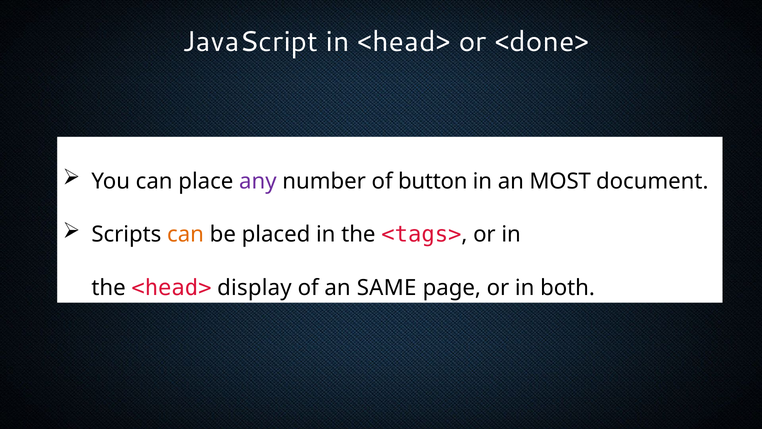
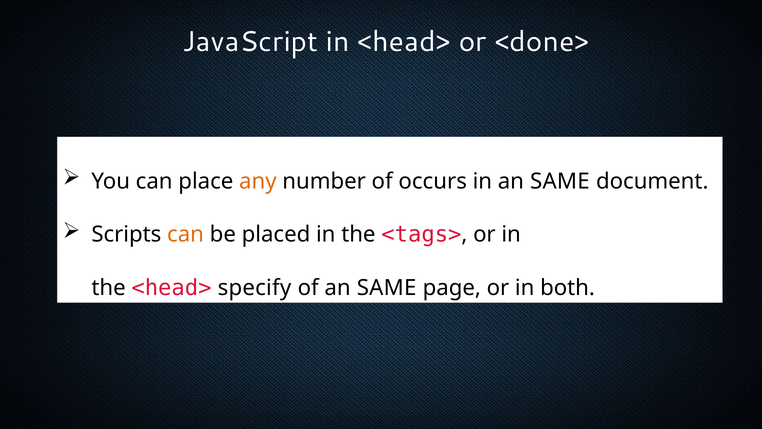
any colour: purple -> orange (258, 181)
button: button -> occurs (433, 181)
in an MOST: MOST -> SAME (560, 181)
display: display -> specify (254, 288)
